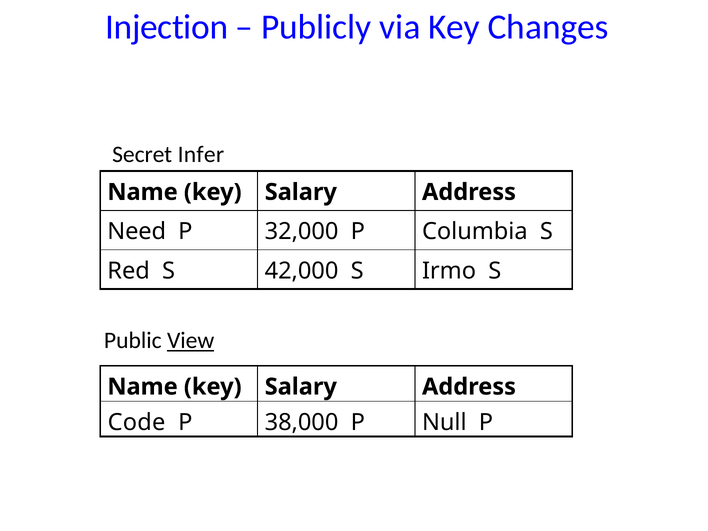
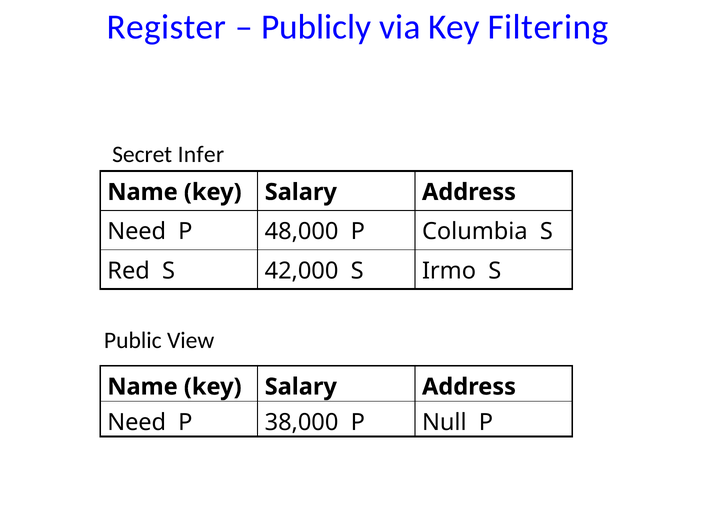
Injection: Injection -> Register (166, 27)
Changes: Changes -> Filtering (548, 27)
32,000: 32,000 -> 48,000 (302, 231)
View underline: present -> none (191, 340)
Code: Code -> Need (137, 422)
